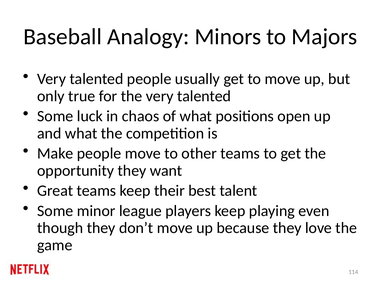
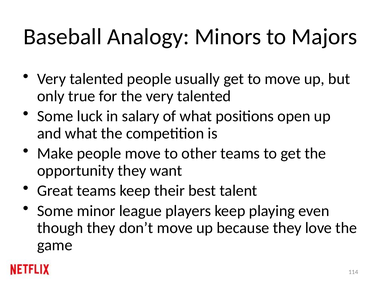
chaos: chaos -> salary (141, 117)
